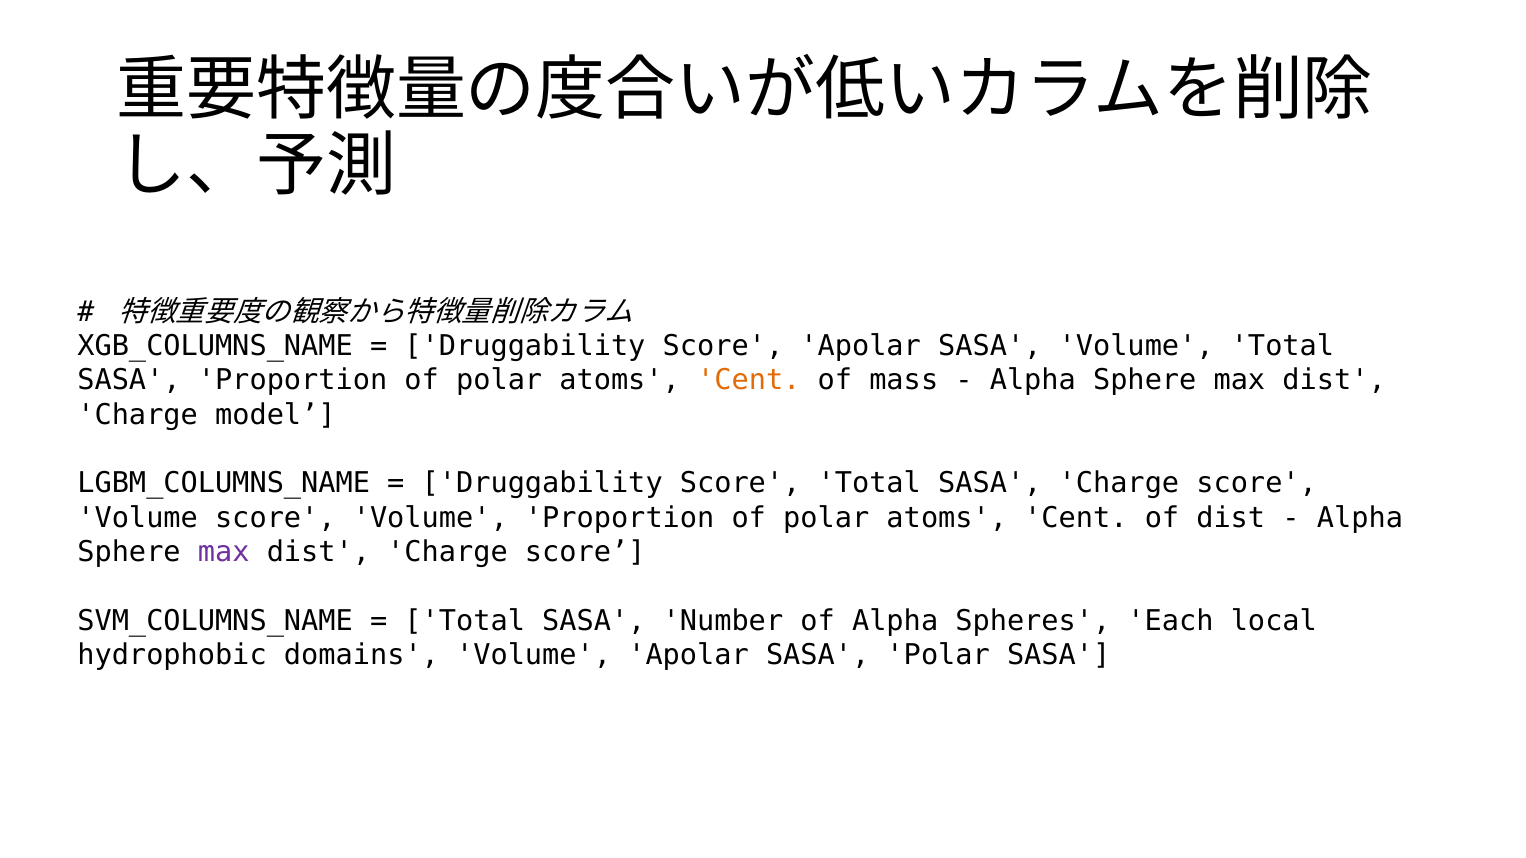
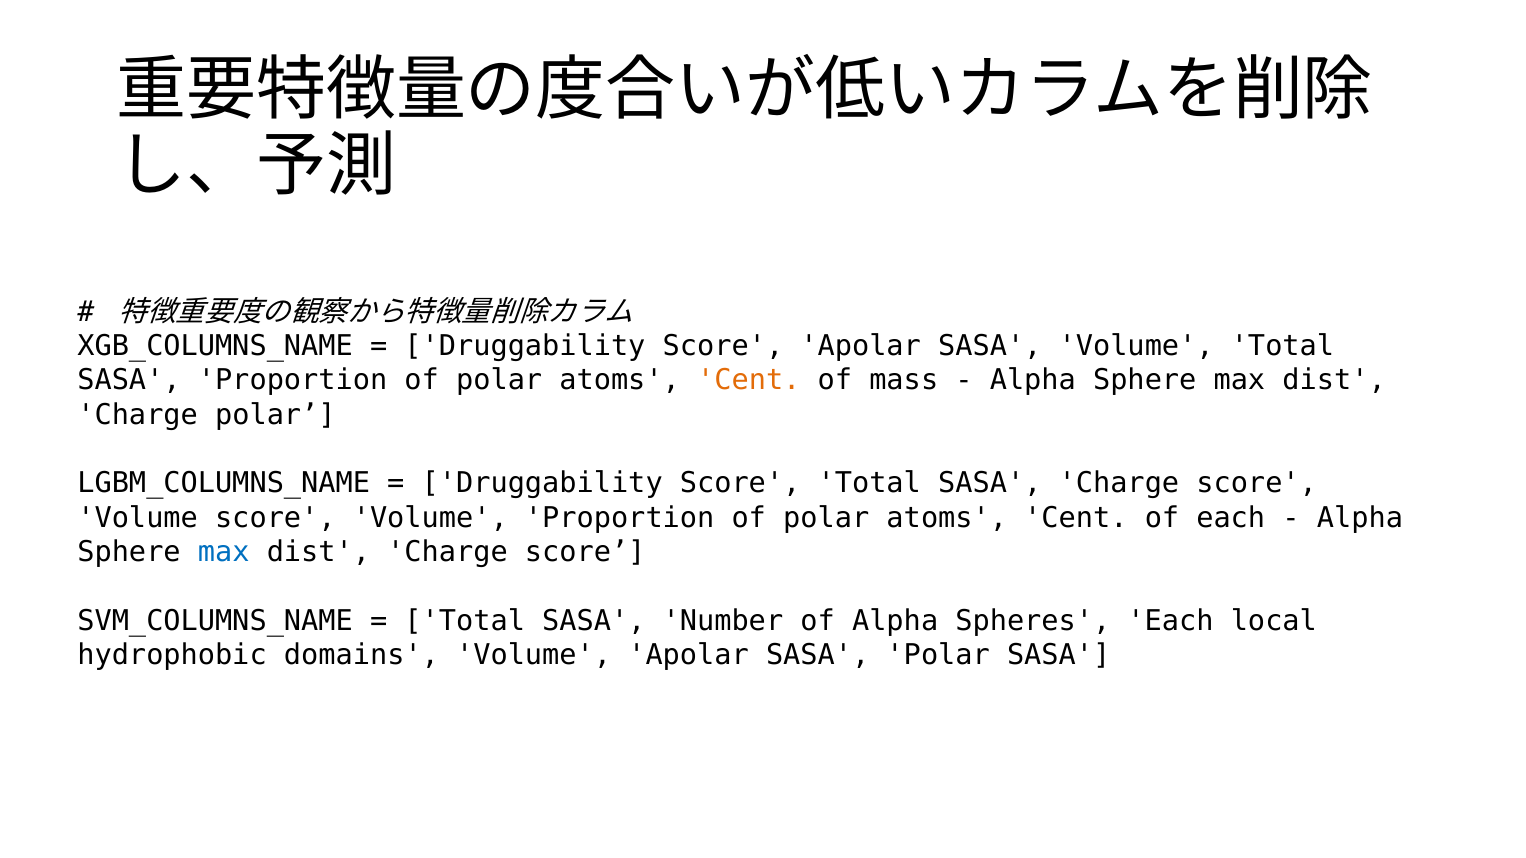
Charge model: model -> polar (275, 415)
of dist: dist -> each (1231, 518)
max colour: purple -> blue (224, 552)
